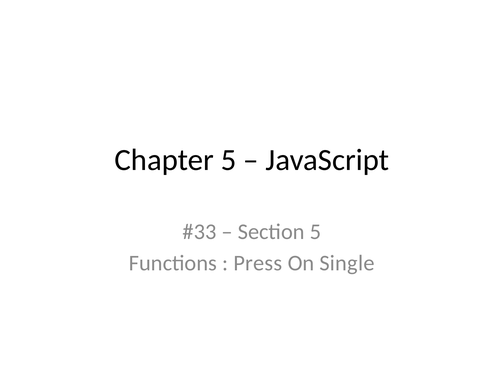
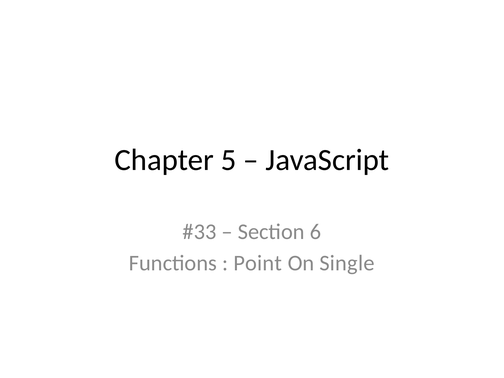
Section 5: 5 -> 6 (315, 232)
Press: Press -> Point (258, 263)
